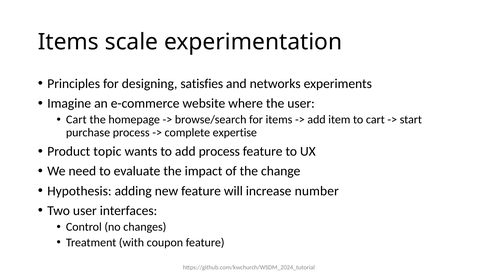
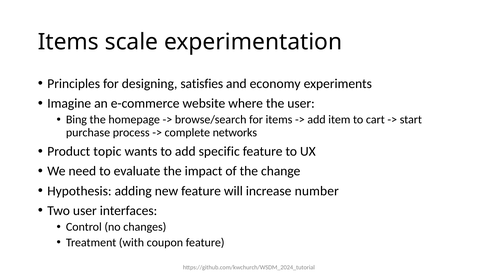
networks: networks -> economy (275, 84)
Cart: Cart -> Bing (76, 120)
expertise: expertise -> networks (235, 133)
add process: process -> specific (219, 151)
